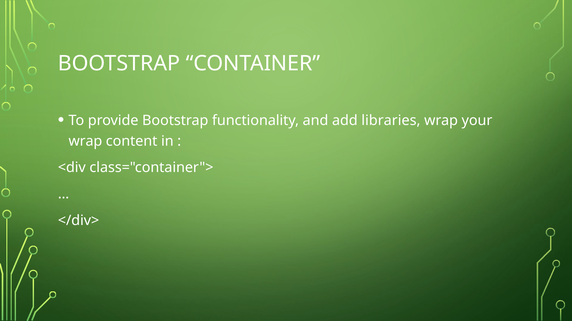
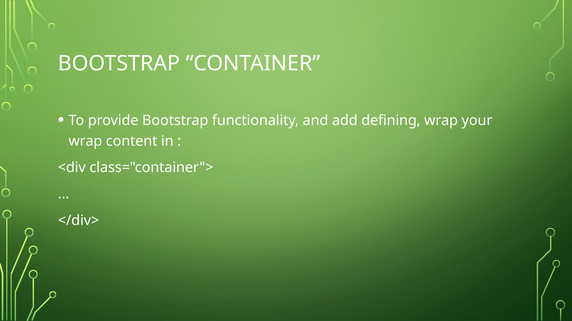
libraries: libraries -> defining (391, 121)
